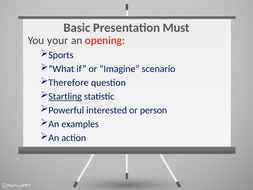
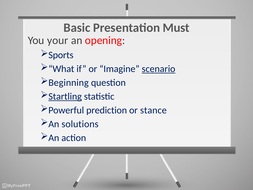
scenario underline: none -> present (159, 69)
Therefore: Therefore -> Beginning (69, 83)
interested: interested -> prediction (107, 110)
person: person -> stance (153, 110)
examples: examples -> solutions (80, 124)
